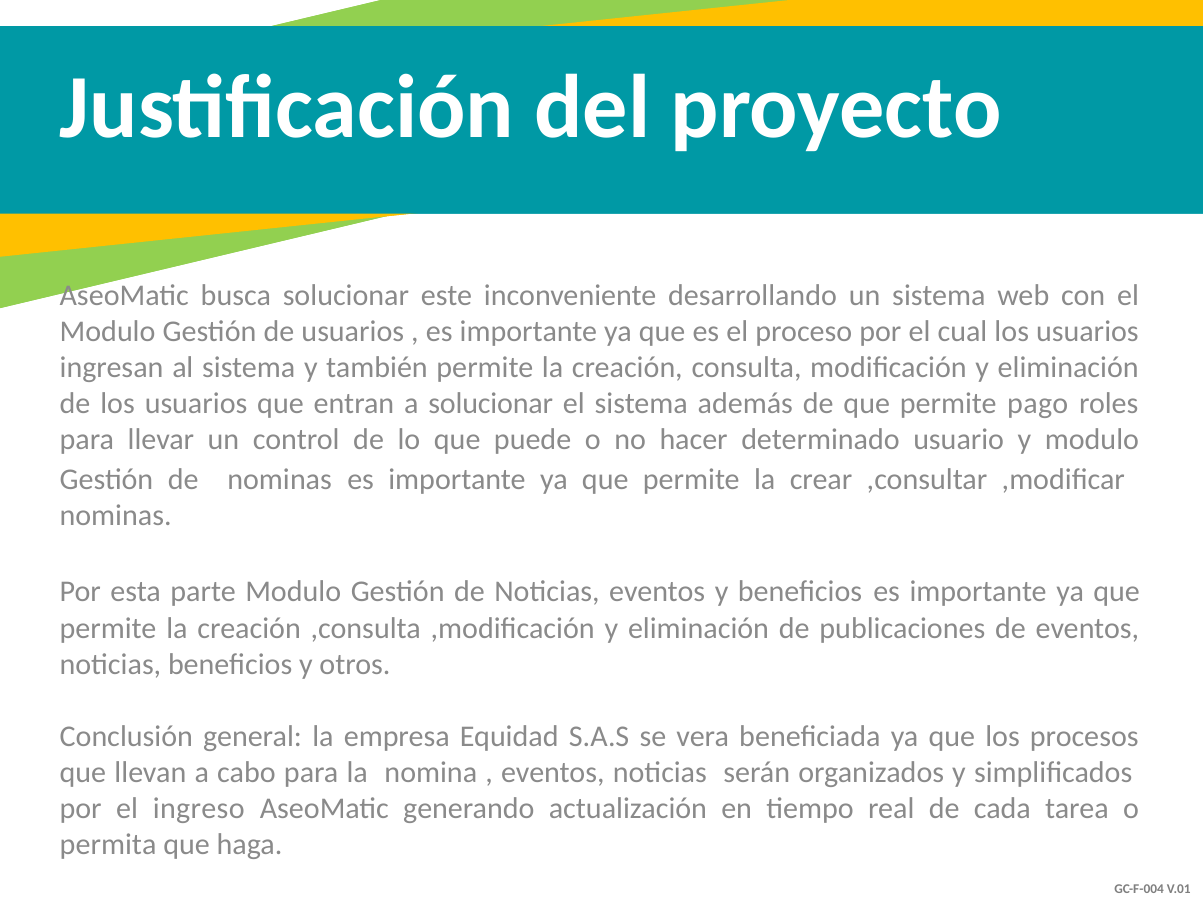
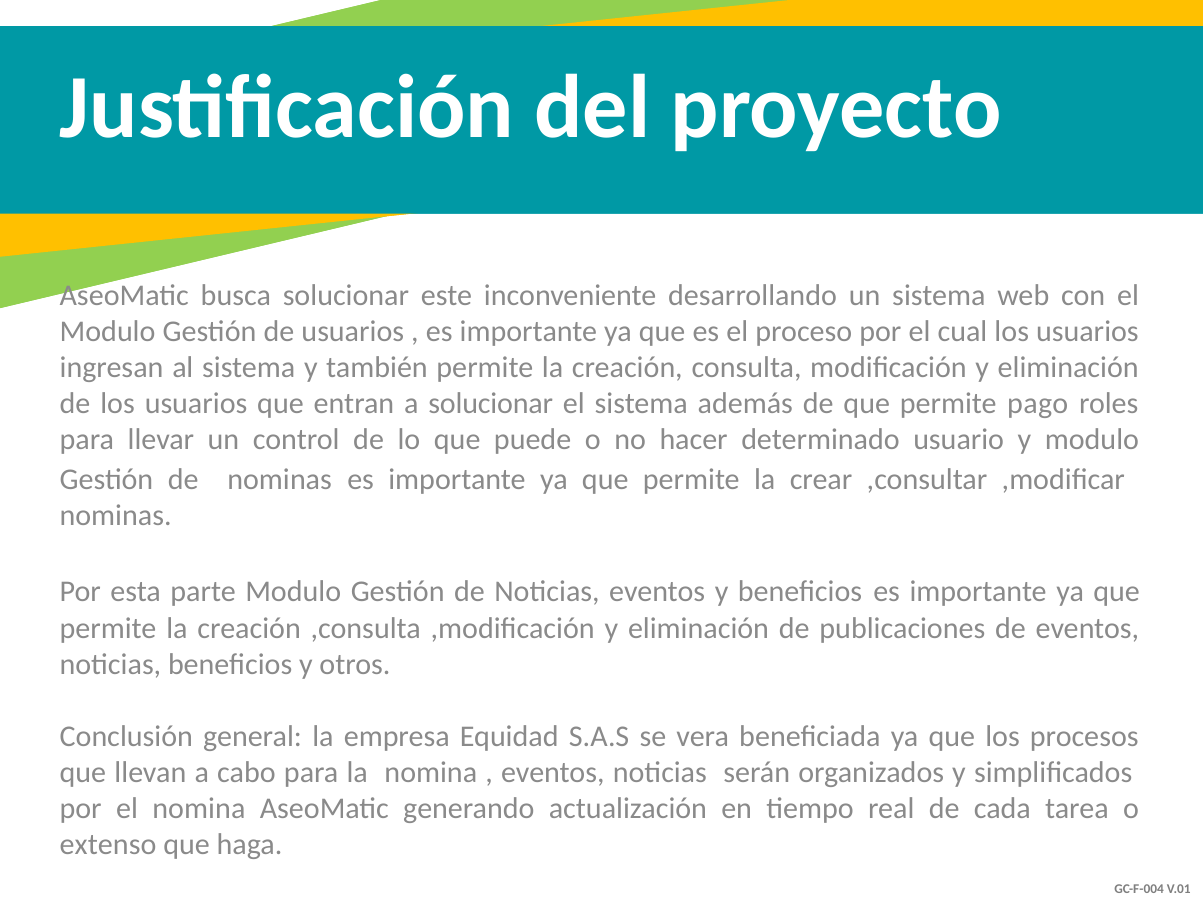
el ingreso: ingreso -> nomina (199, 809)
permita: permita -> extenso (108, 845)
